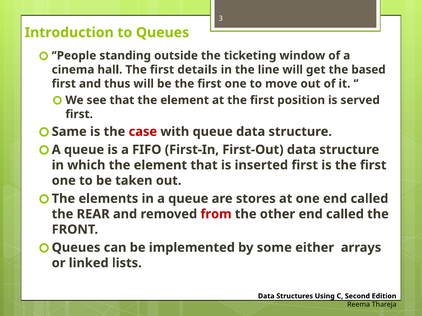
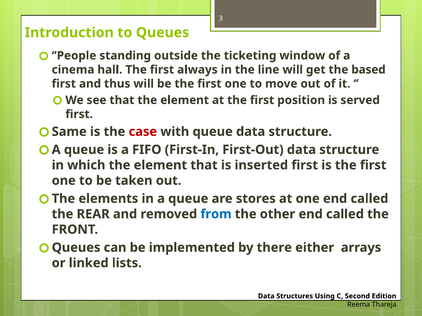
details: details -> always (197, 70)
from colour: red -> blue (216, 214)
some: some -> there (274, 248)
